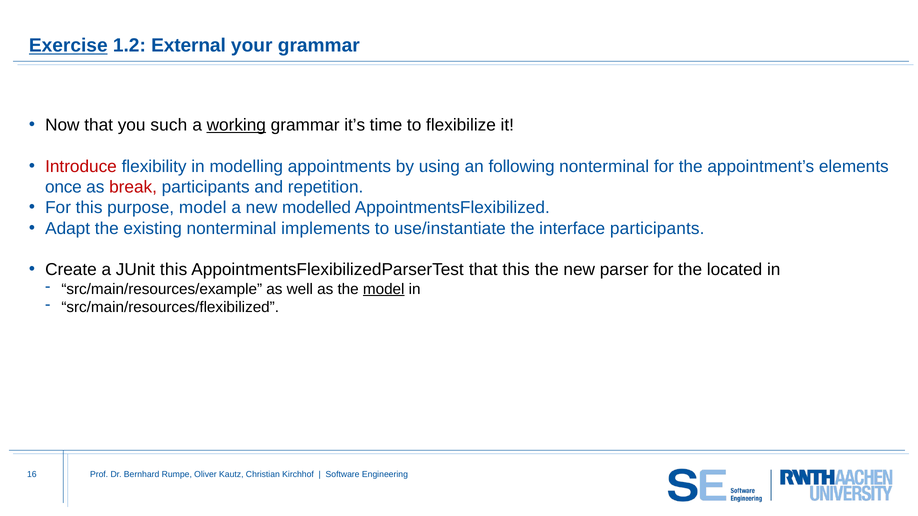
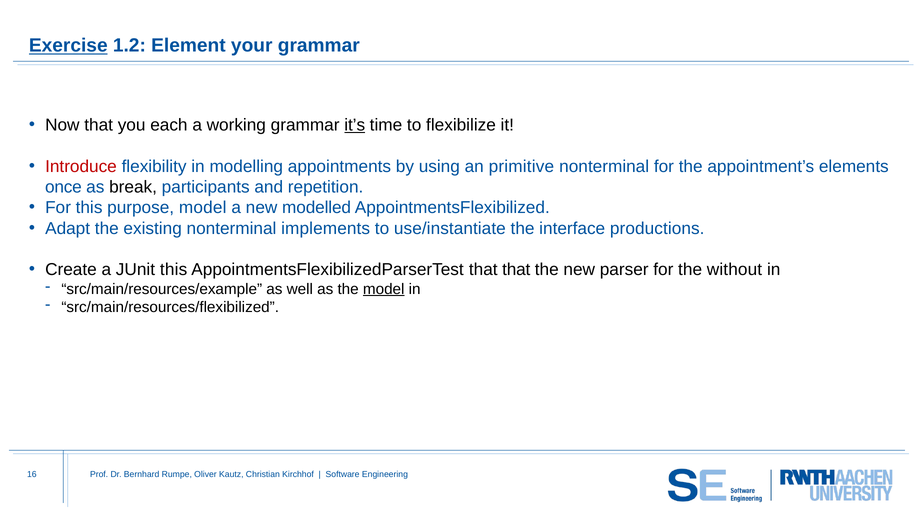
External: External -> Element (188, 46)
such: such -> each (169, 125)
working underline: present -> none (236, 125)
it’s underline: none -> present (355, 125)
following: following -> primitive (521, 167)
break colour: red -> black (133, 187)
interface participants: participants -> productions (657, 229)
that this: this -> that (516, 270)
located: located -> without (734, 270)
